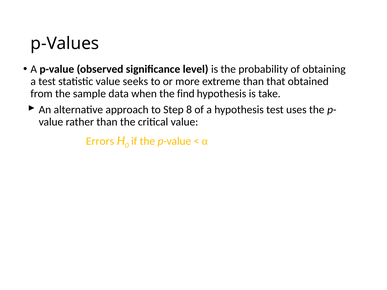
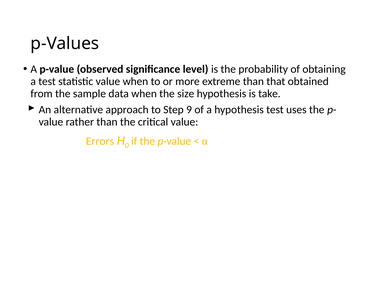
value seeks: seeks -> when (135, 81)
find: find -> size (186, 94)
8: 8 -> 9 (189, 110)
